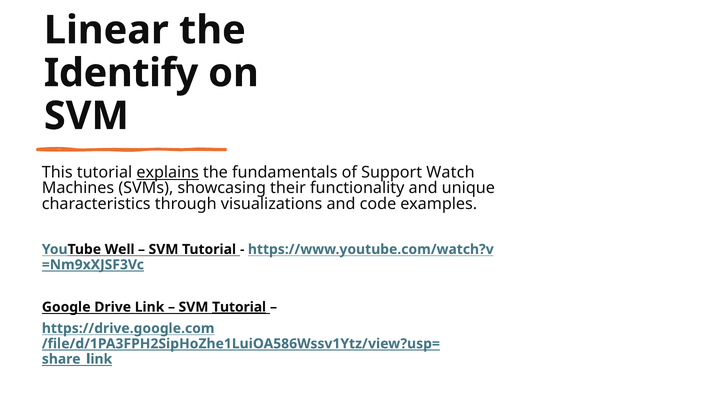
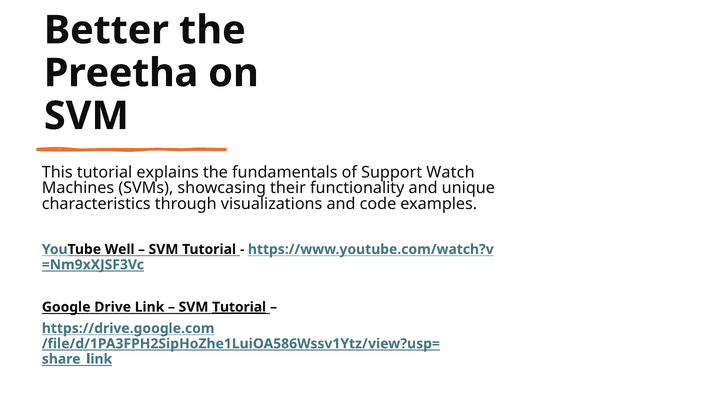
Linear: Linear -> Better (106, 30)
Identify: Identify -> Preetha (121, 73)
explains underline: present -> none (168, 172)
